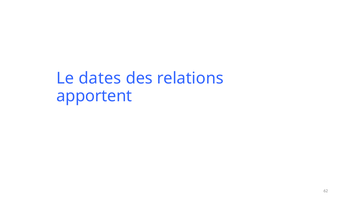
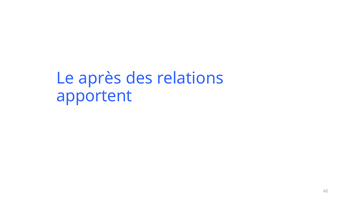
dates: dates -> après (100, 78)
